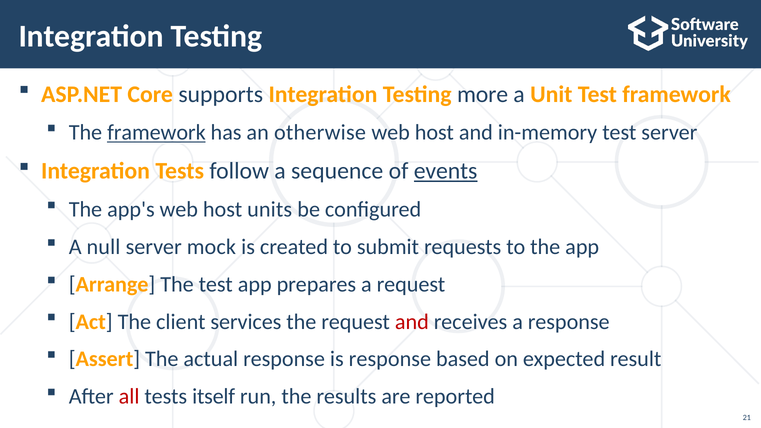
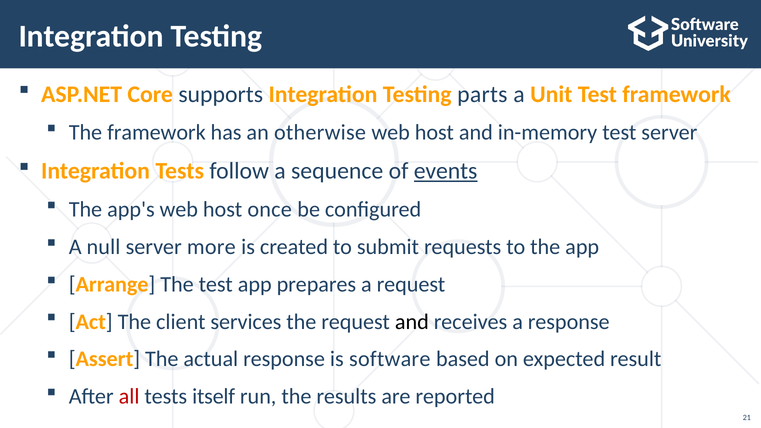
more: more -> parts (482, 94)
framework underline: present -> none (156, 133)
units: units -> once (270, 209)
mock: mock -> more (211, 247)
and colour: red -> black (412, 322)
is response: response -> software (390, 359)
